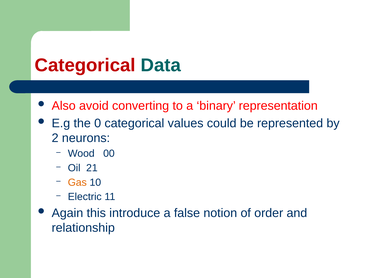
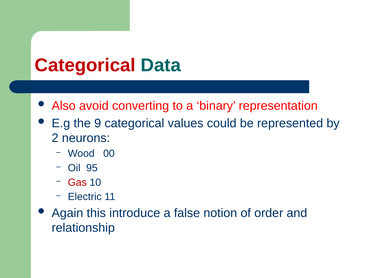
0: 0 -> 9 (98, 123)
21: 21 -> 95 (92, 168)
Gas colour: orange -> red (77, 183)
